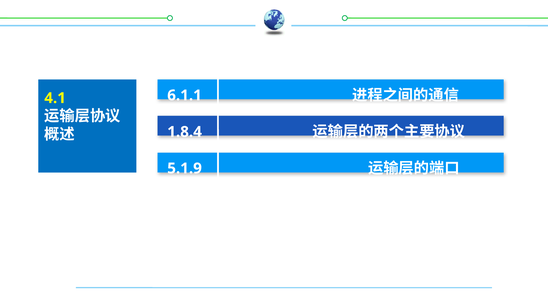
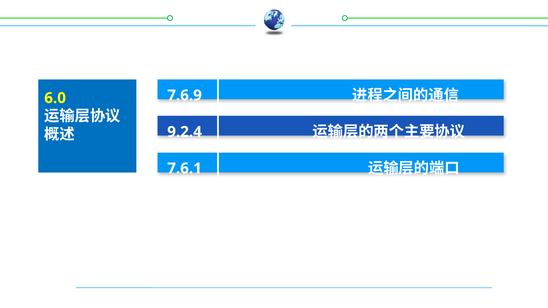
6.1.1: 6.1.1 -> 7.6.9 (185, 95)
4.1: 4.1 -> 6.0 (55, 98)
1.8.4: 1.8.4 -> 9.2.4 (185, 132)
5.1.9: 5.1.9 -> 7.6.1 (185, 169)
